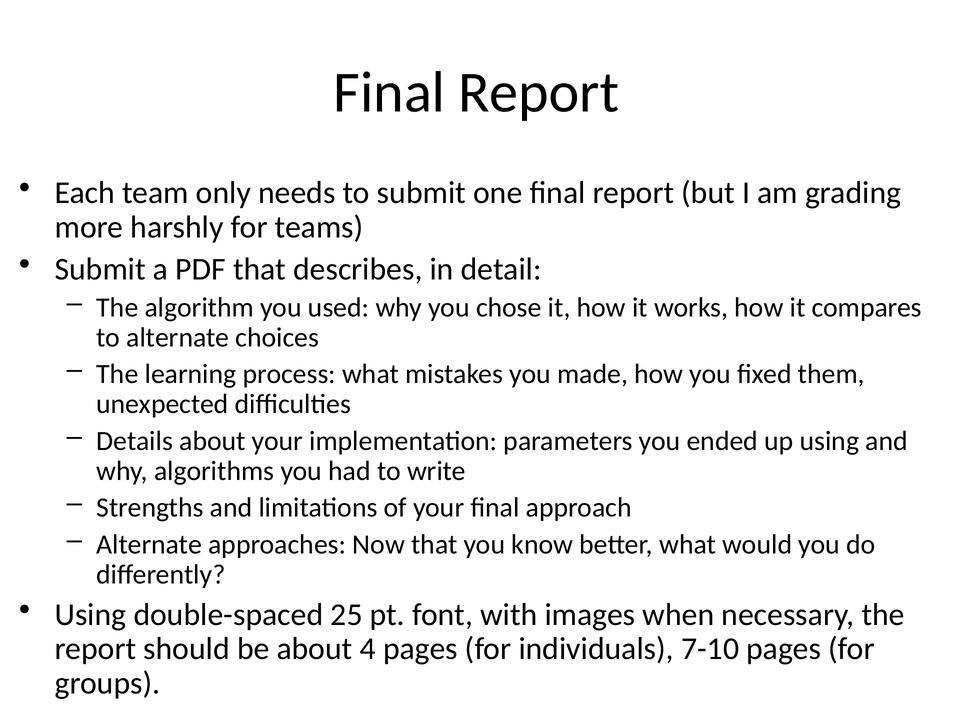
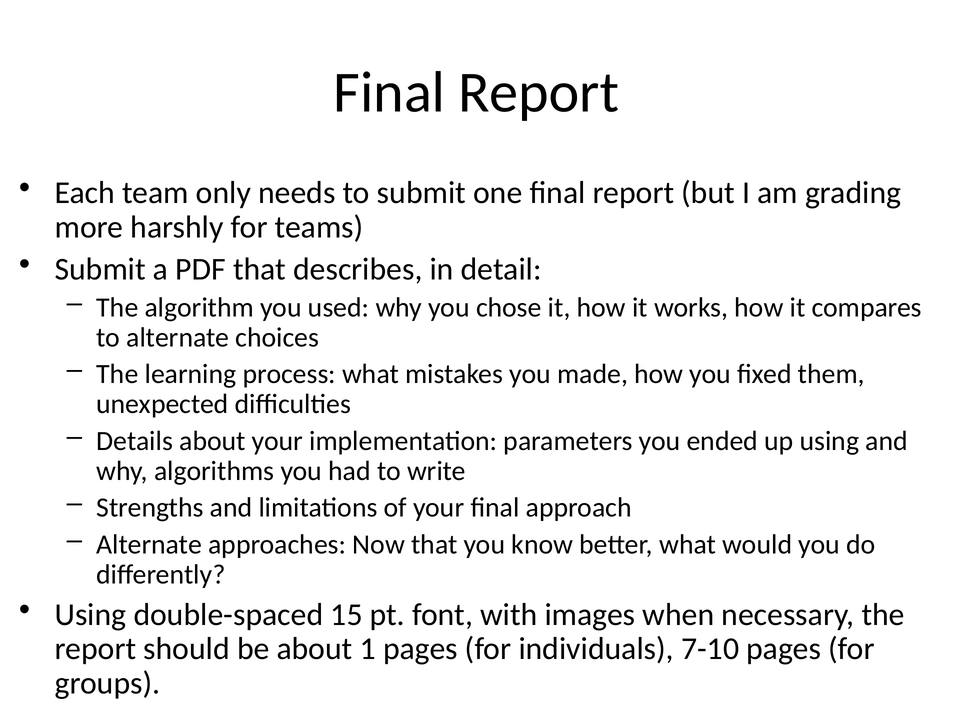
25: 25 -> 15 (347, 614)
4: 4 -> 1 (368, 649)
